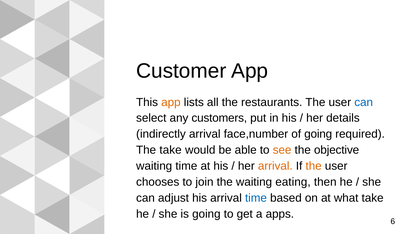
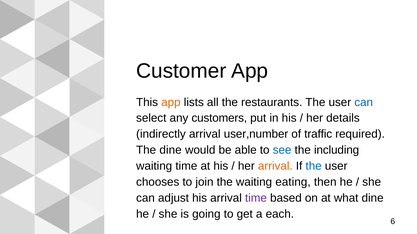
face,number: face,number -> user,number (256, 134)
of going: going -> traffic (318, 134)
The take: take -> dine (171, 150)
see colour: orange -> blue (282, 150)
objective: objective -> including (337, 150)
the colour: orange -> blue (314, 166)
time colour: blue -> purple (256, 198)
what take: take -> dine (373, 198)
apps: apps -> each (280, 214)
